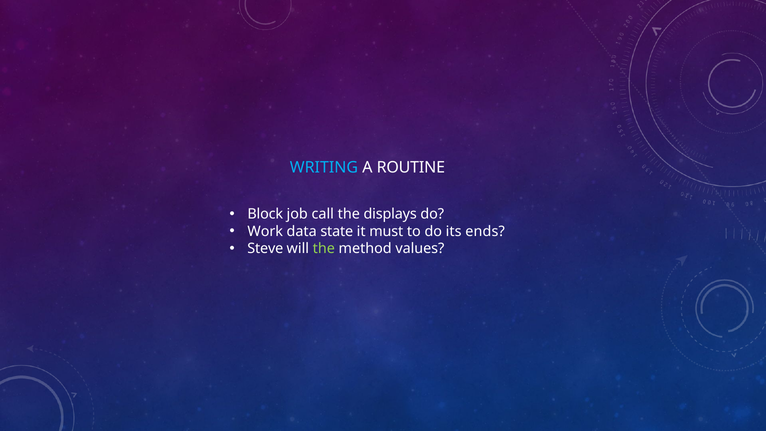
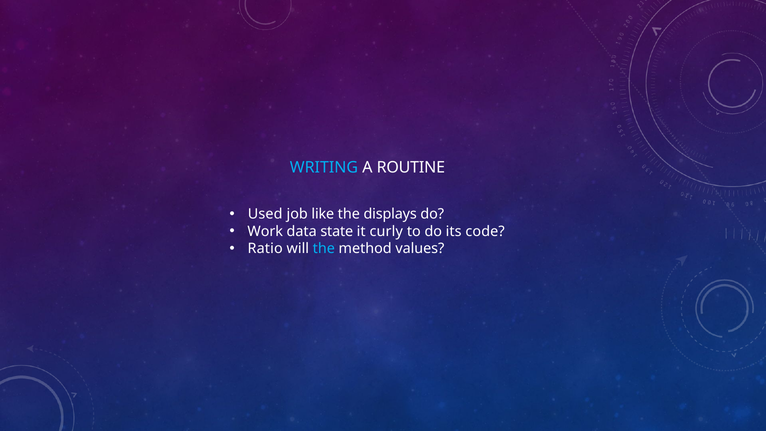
Block: Block -> Used (265, 214)
call: call -> like (323, 214)
must: must -> curly (386, 231)
ends: ends -> code (485, 231)
Steve: Steve -> Ratio (265, 249)
the colour: light green -> light blue (324, 249)
